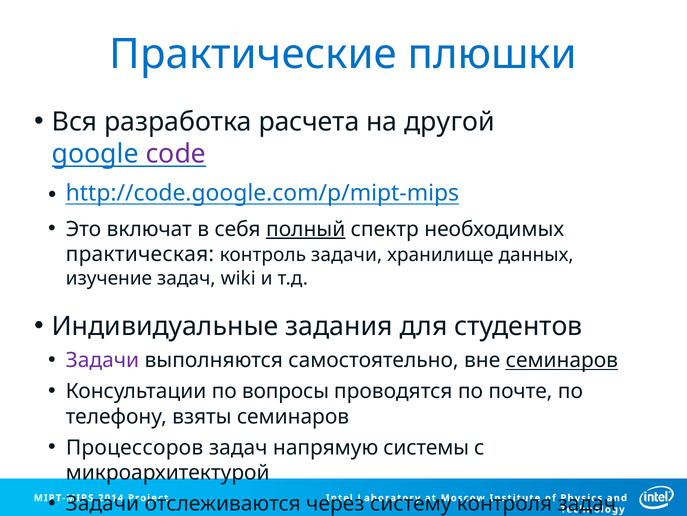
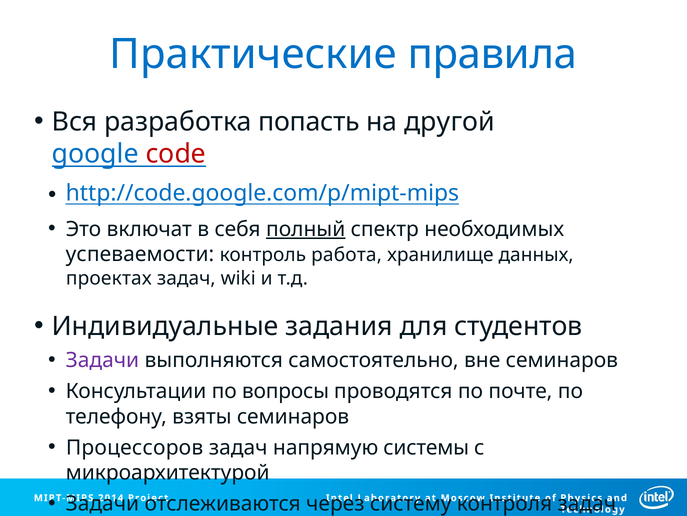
плюшки: плюшки -> правила (492, 54)
расчета: расчета -> попасть (309, 122)
code colour: purple -> red (176, 154)
практическая: практическая -> успеваемости (140, 254)
контроль задачи: задачи -> работа (347, 255)
изучение: изучение -> проектах (109, 278)
семинаров underline: present -> none (562, 360)
